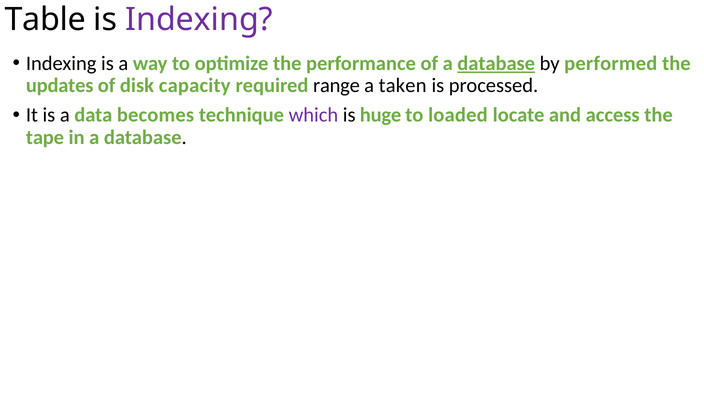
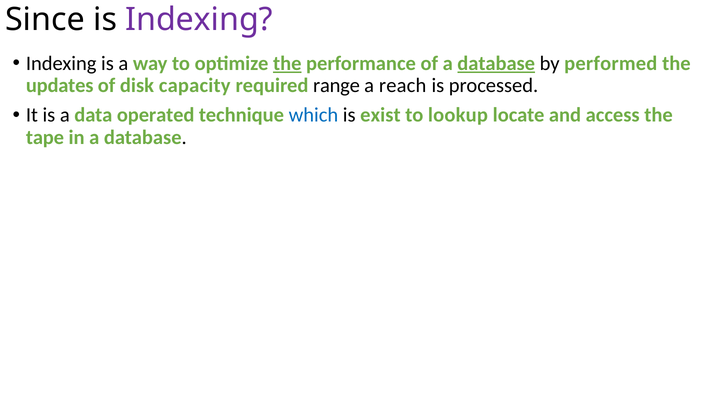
Table: Table -> Since (45, 20)
the underline: none -> present (287, 63)
taken: taken -> reach (403, 86)
becomes: becomes -> operated (156, 115)
which colour: purple -> blue (313, 115)
huge: huge -> exist (380, 115)
loaded: loaded -> lookup (458, 115)
